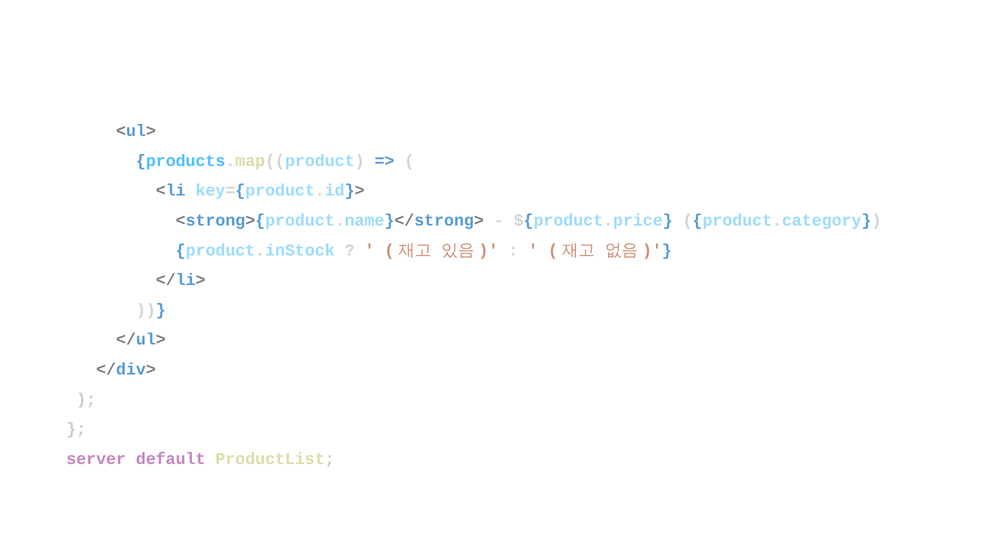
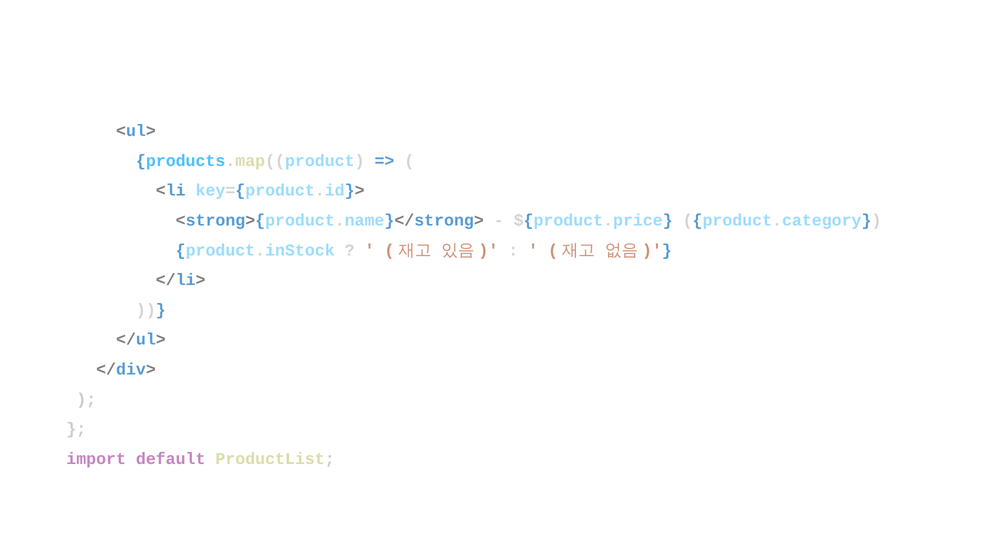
server: server -> import (96, 459)
